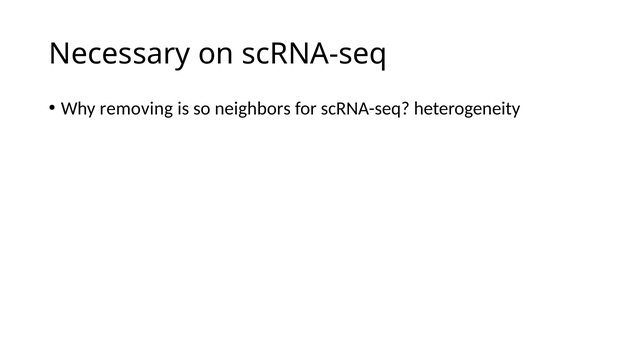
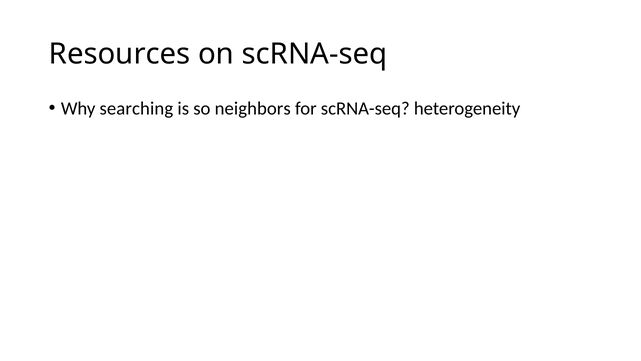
Necessary: Necessary -> Resources (120, 54)
removing: removing -> searching (136, 108)
